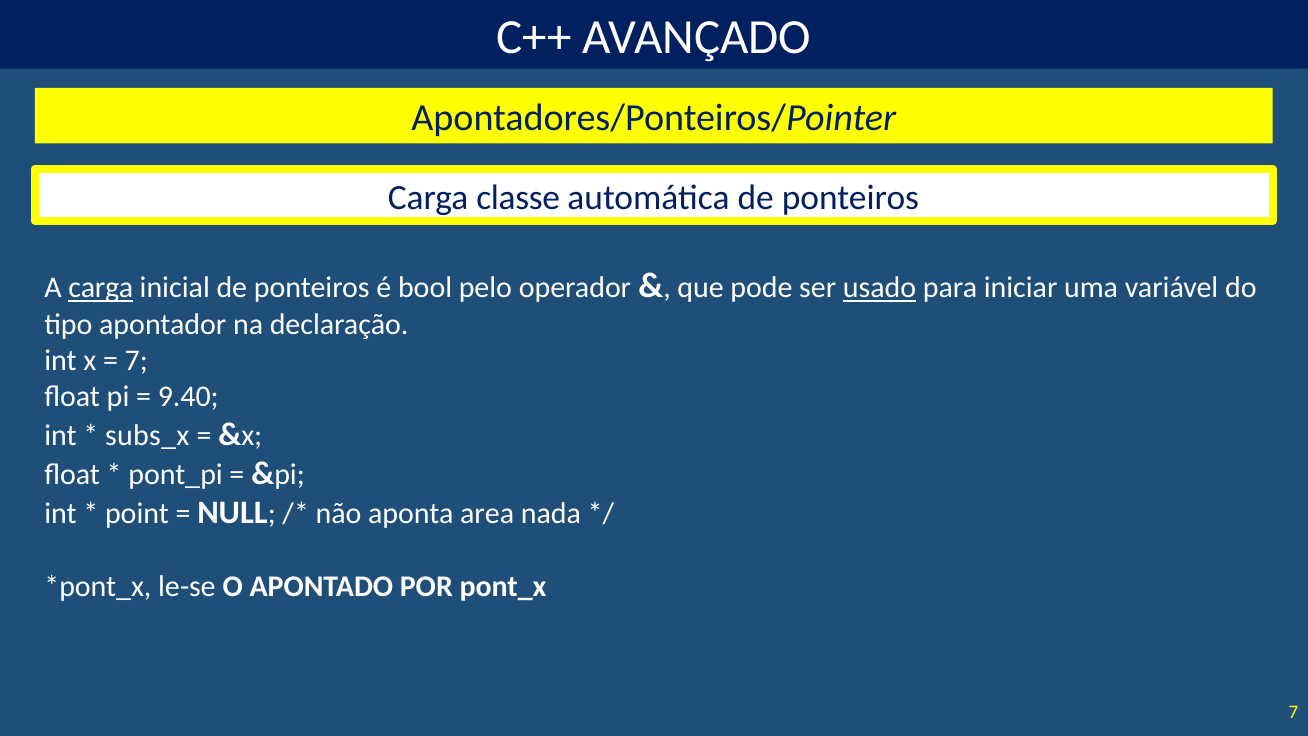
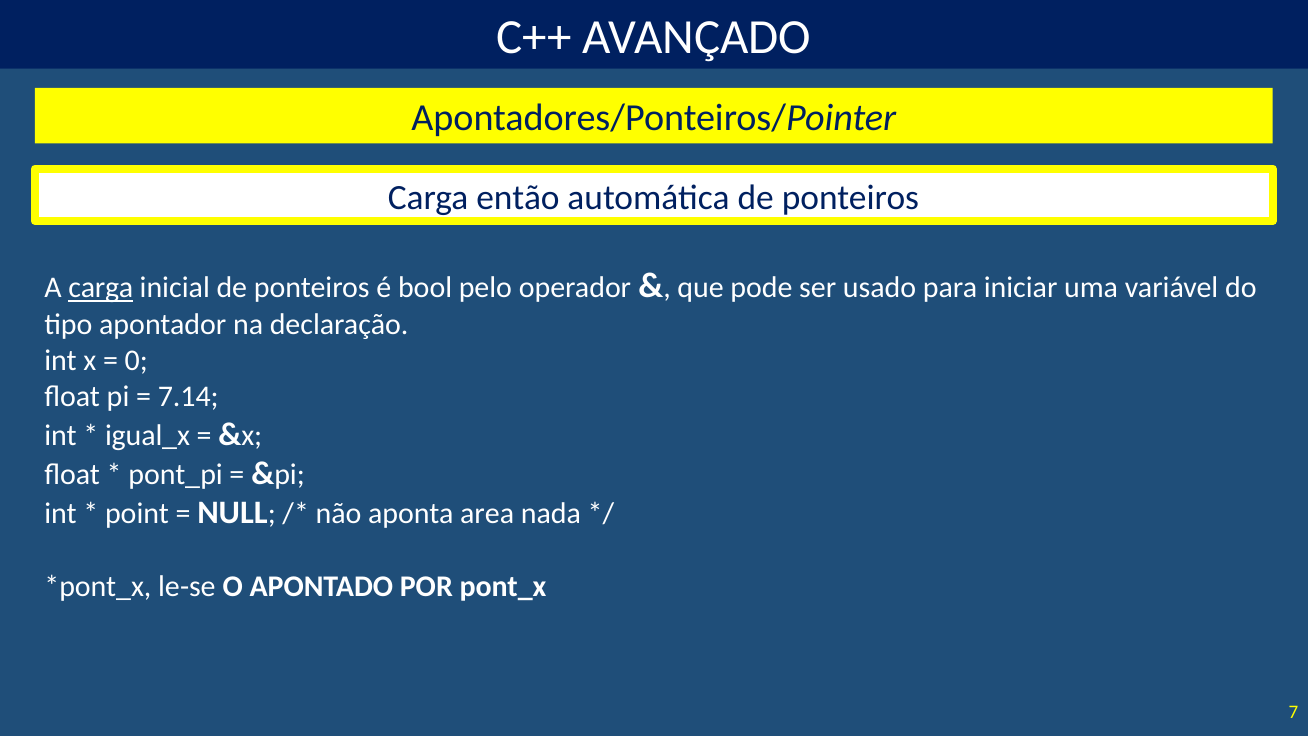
classe: classe -> então (518, 197)
usado underline: present -> none (880, 288)
7: 7 -> 0 (136, 361)
9.40: 9.40 -> 7.14 (188, 397)
subs_x: subs_x -> igual_x (148, 435)
